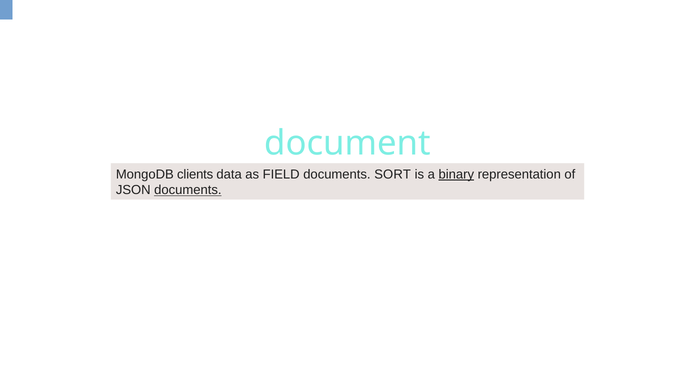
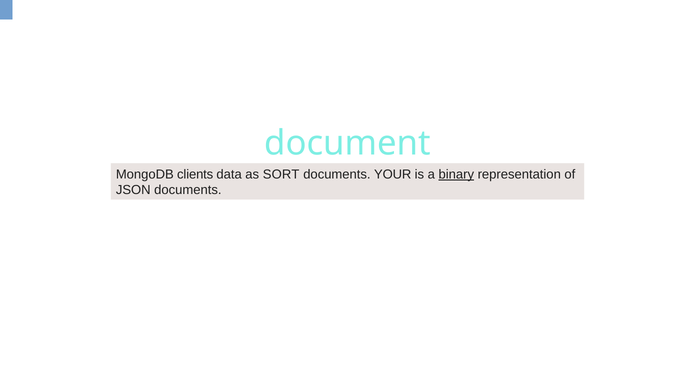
FIELD: FIELD -> SORT (281, 174)
SORT: SORT -> YOUR (393, 174)
documents underline: present -> none (188, 190)
